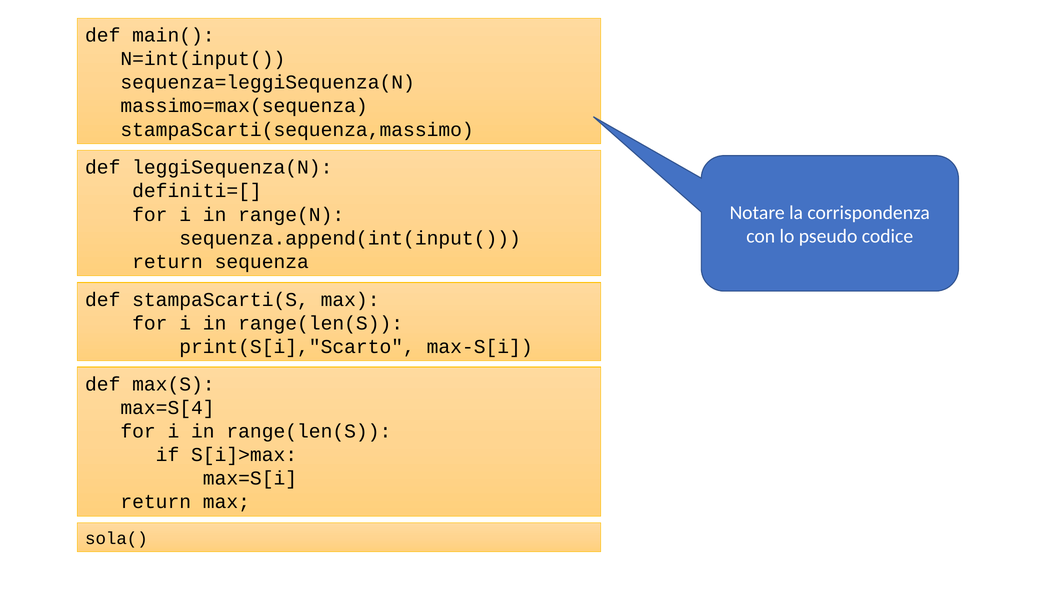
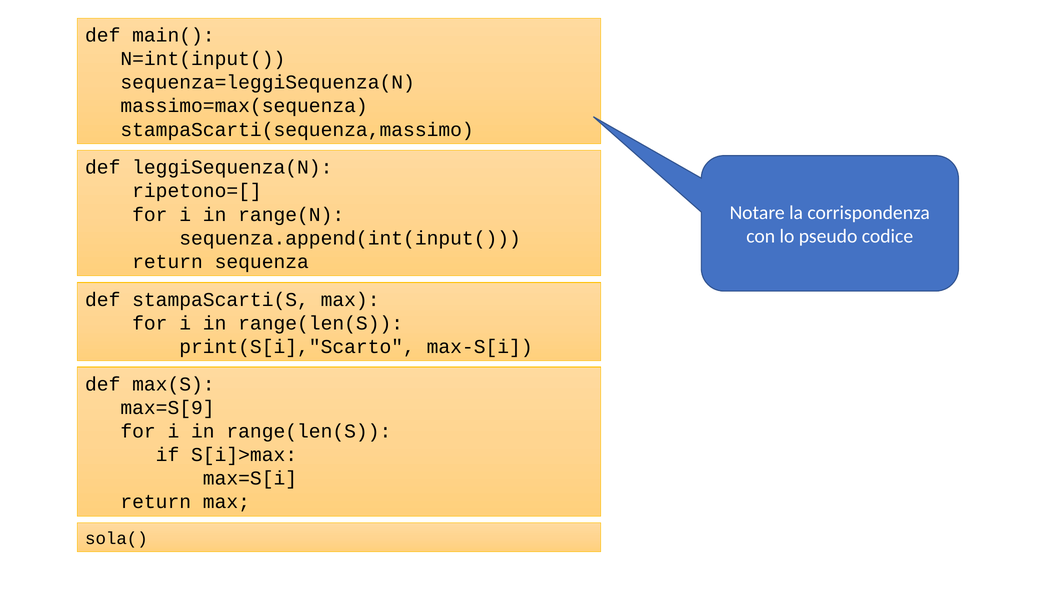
definiti=[: definiti=[ -> ripetono=[ (197, 191)
max=S[4: max=S[4 -> max=S[9 (168, 408)
